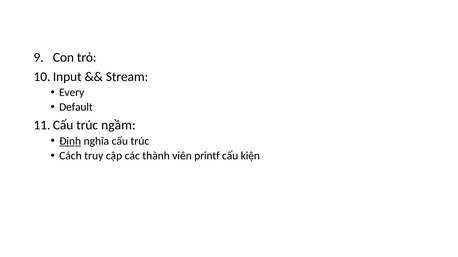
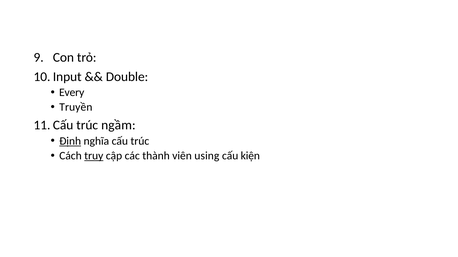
Stream: Stream -> Double (127, 77)
Default: Default -> Truyền (76, 107)
truy underline: none -> present (94, 156)
printf: printf -> using (207, 156)
